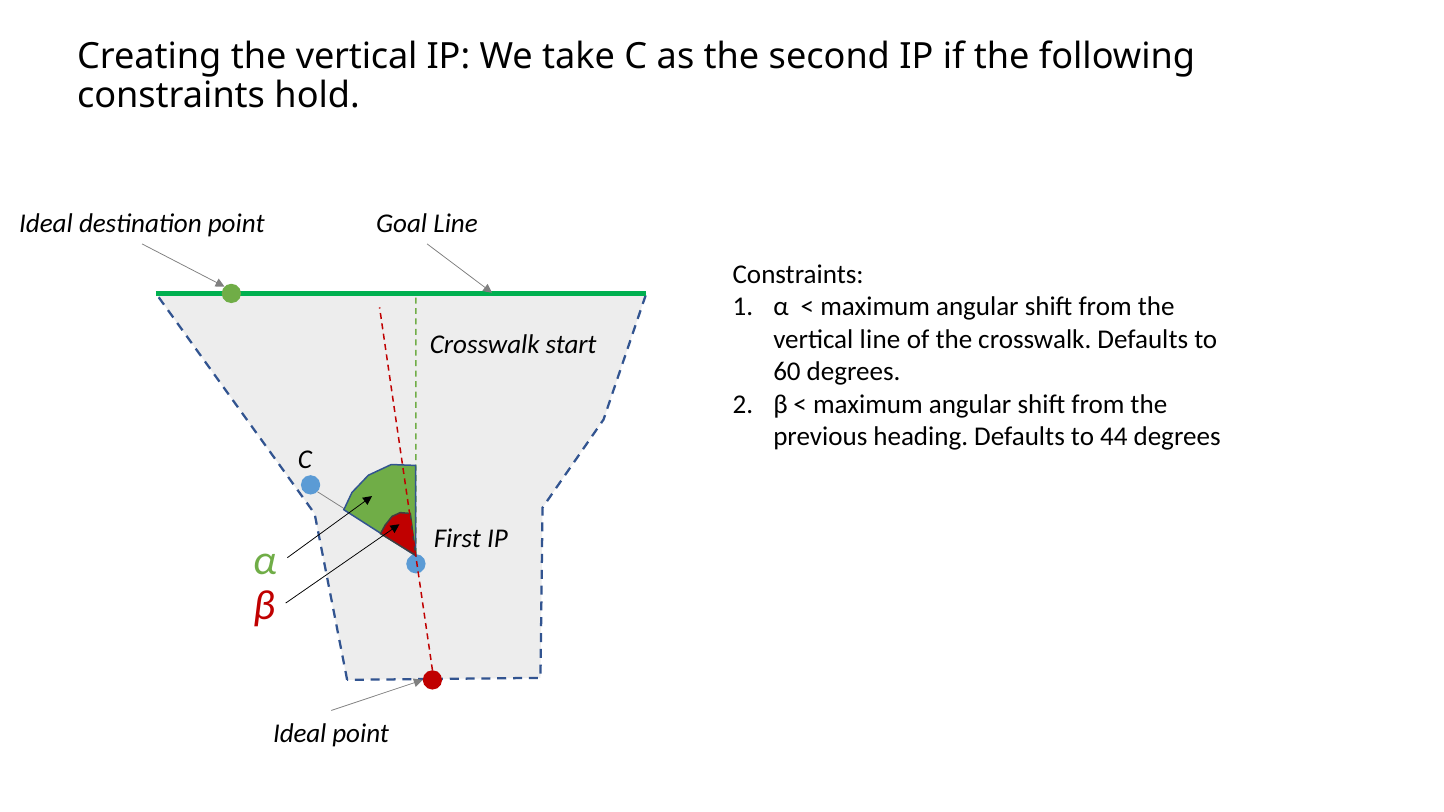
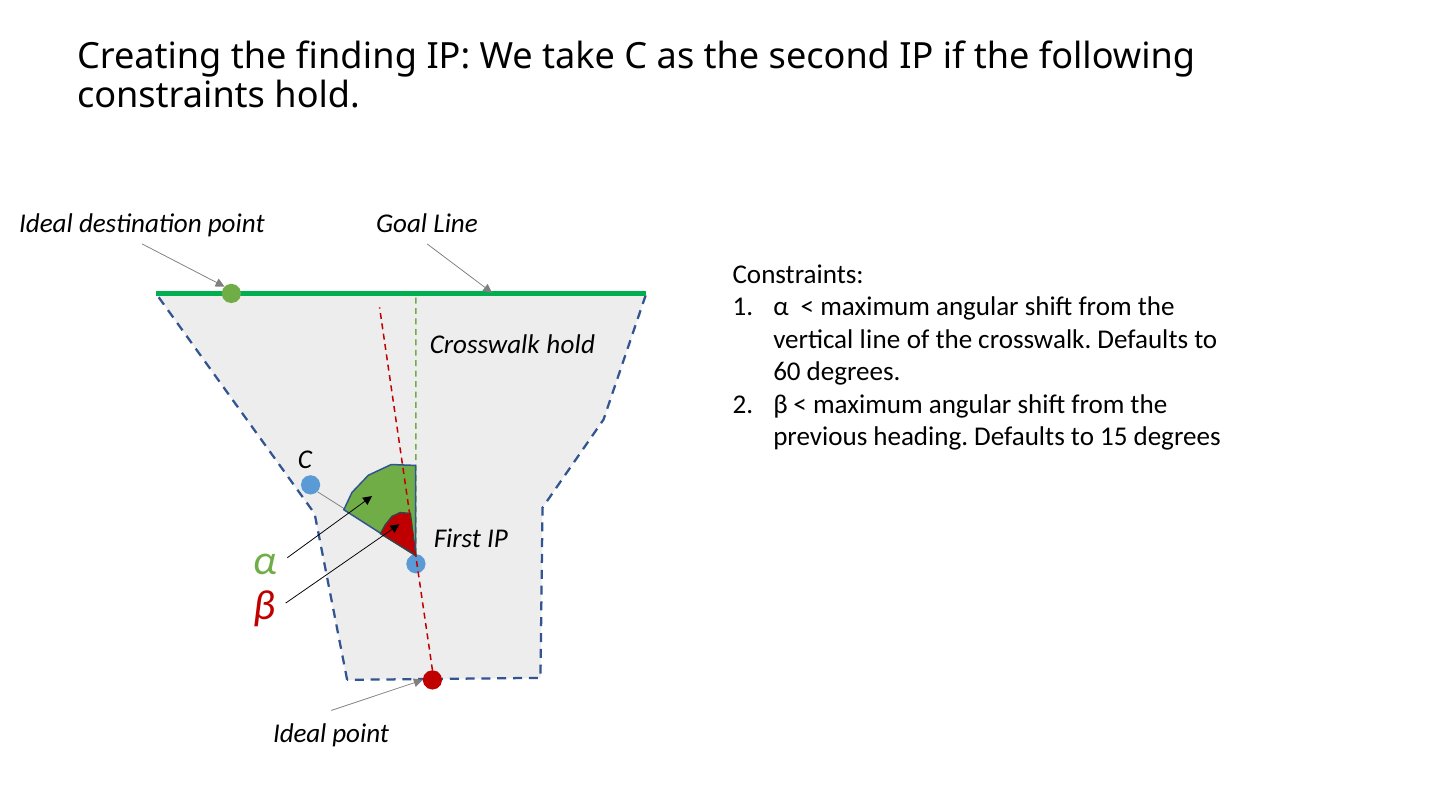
Creating the vertical: vertical -> finding (356, 57)
Crosswalk start: start -> hold (571, 345)
44: 44 -> 15 (1114, 437)
